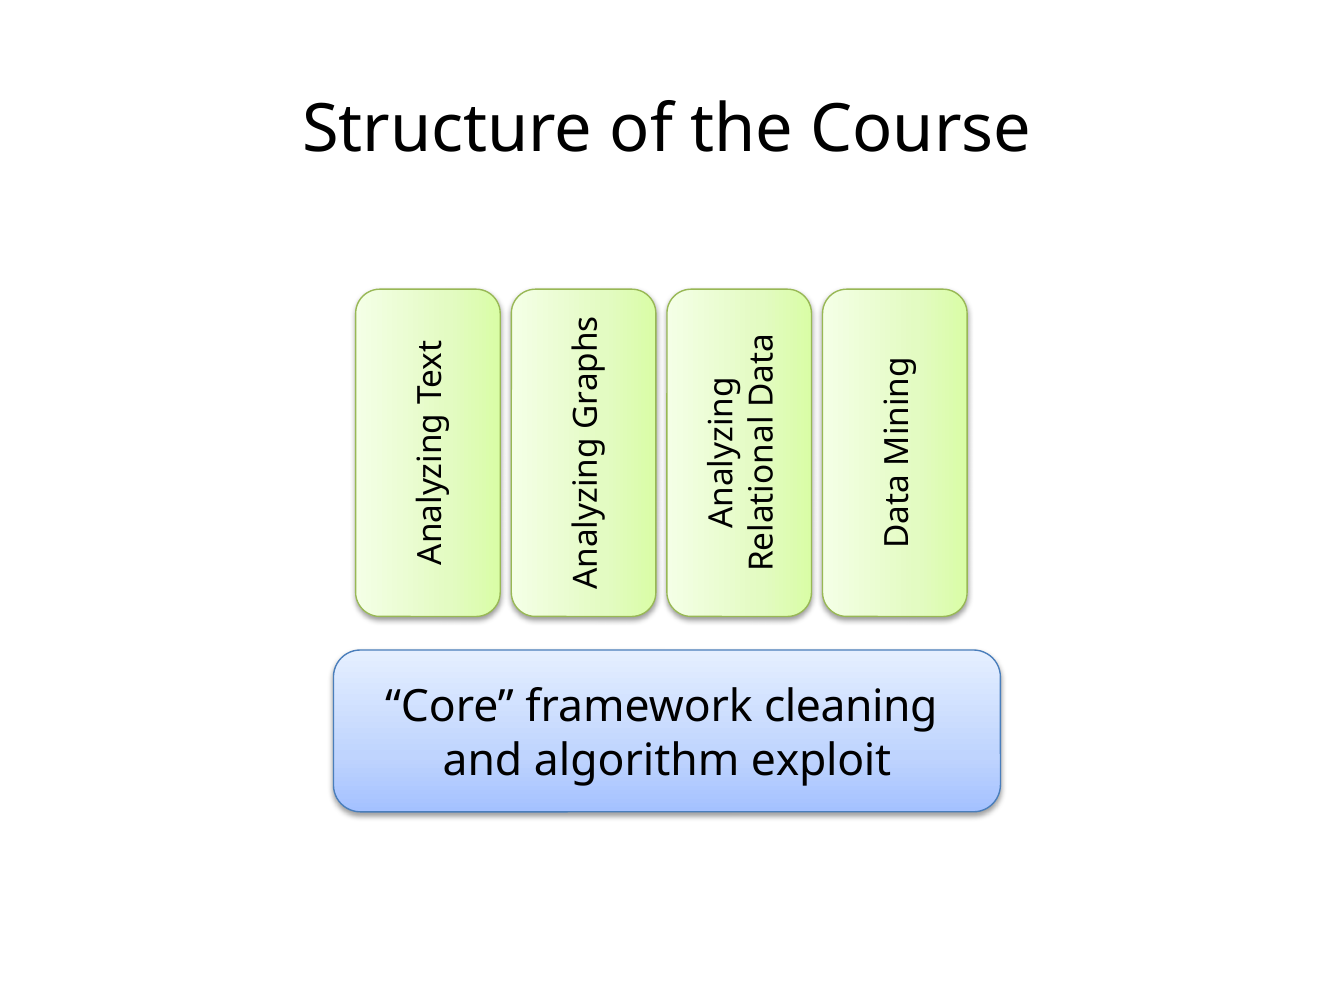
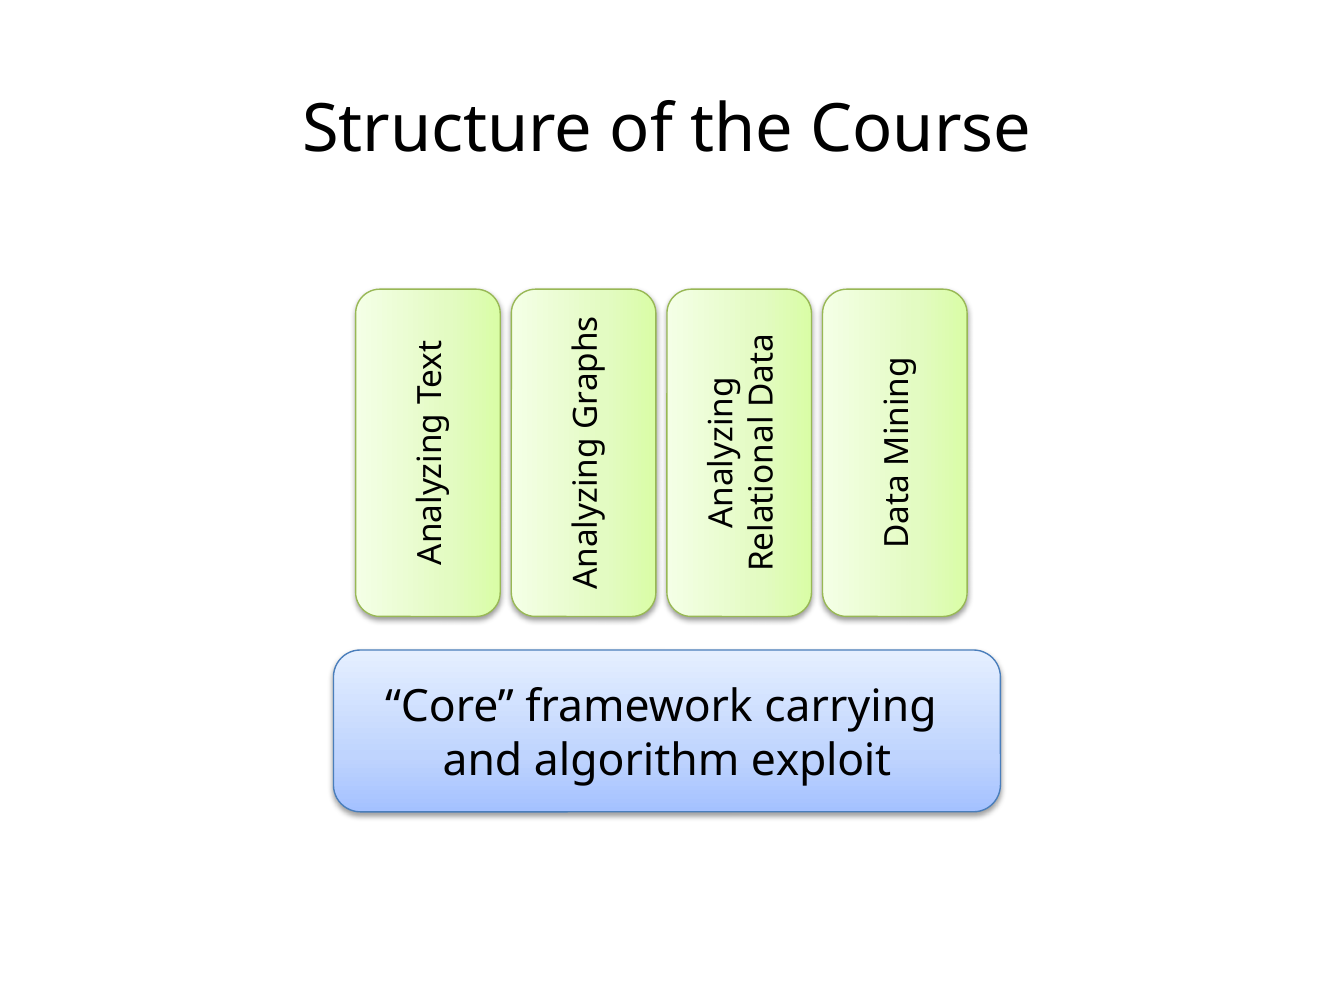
cleaning: cleaning -> carrying (851, 707)
